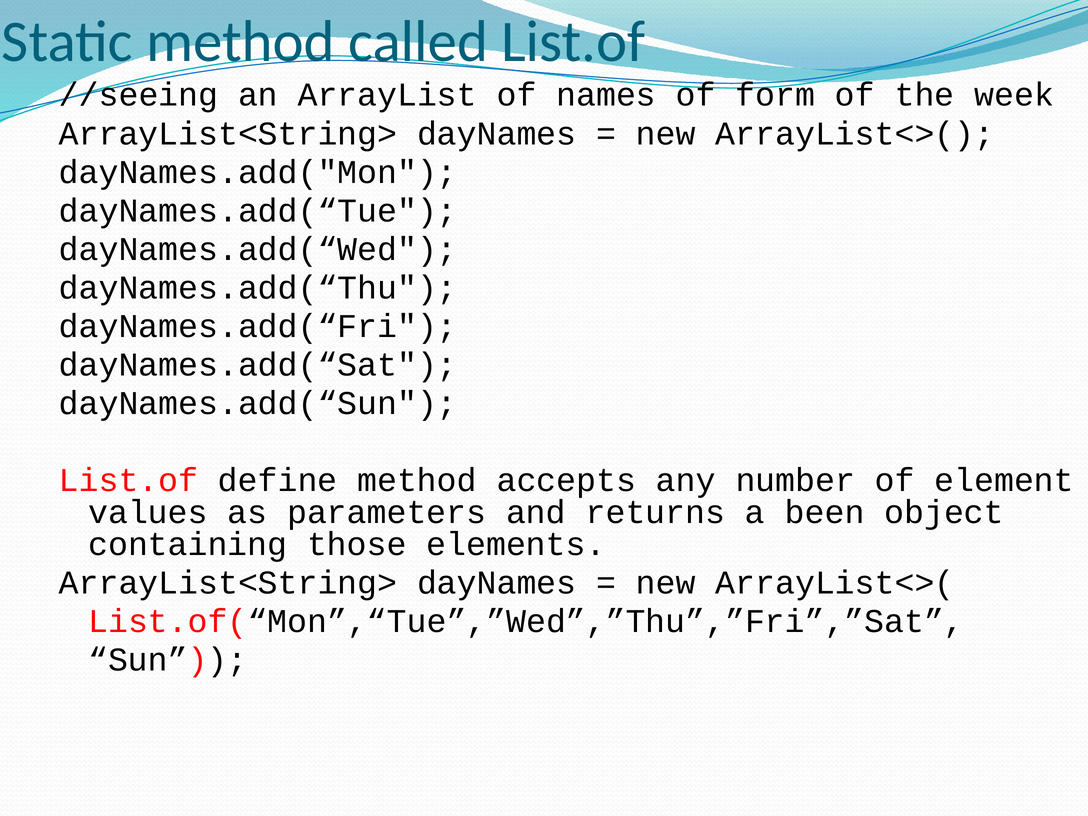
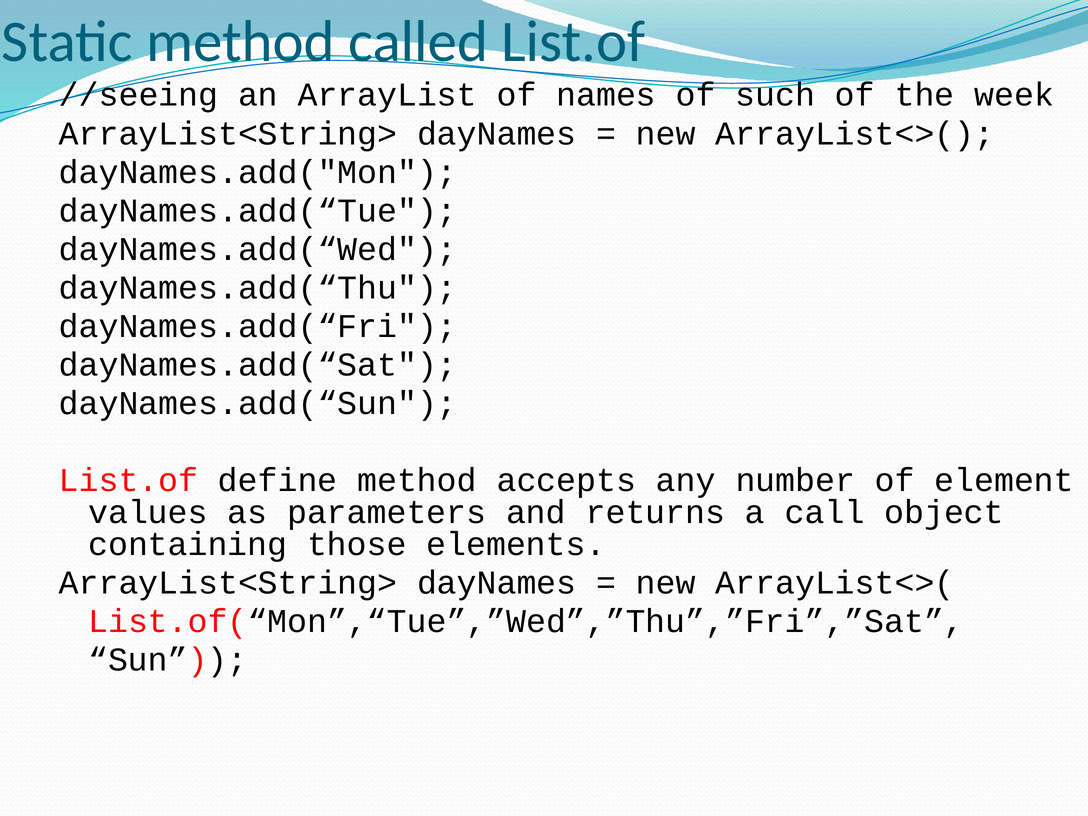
form: form -> such (775, 95)
been: been -> call (825, 512)
